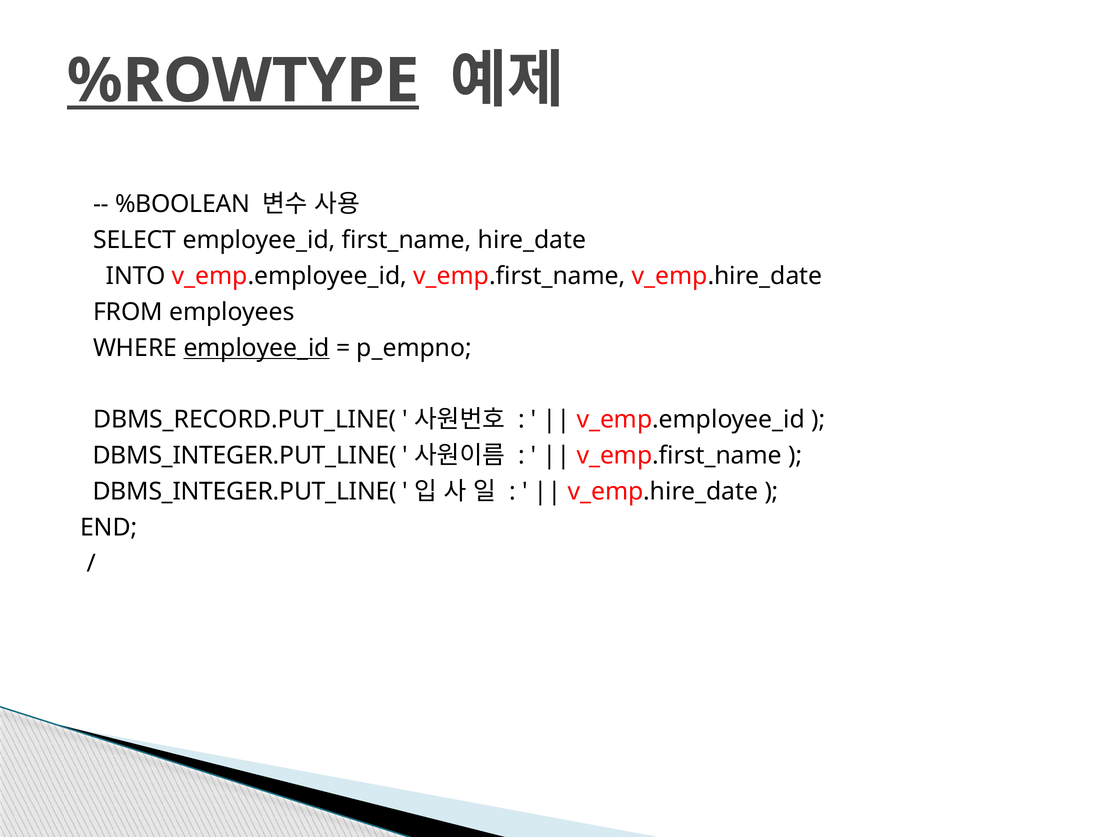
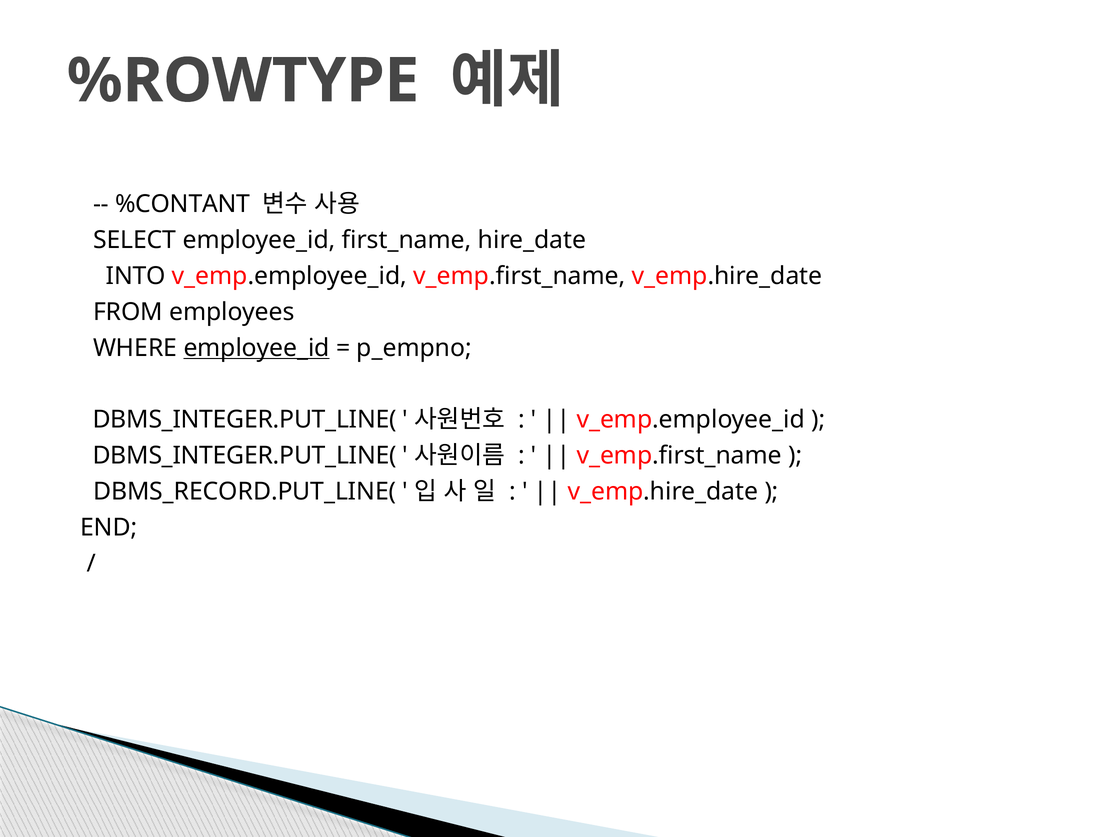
%ROWTYPE underline: present -> none (243, 81)
%BOOLEAN: %BOOLEAN -> %CONTANT (183, 204)
DBMS_RECORD.PUT_LINE(: DBMS_RECORD.PUT_LINE( -> DBMS_INTEGER.PUT_LINE( (245, 420)
DBMS_INTEGER.PUT_LINE(: DBMS_INTEGER.PUT_LINE( -> DBMS_RECORD.PUT_LINE( (245, 492)
